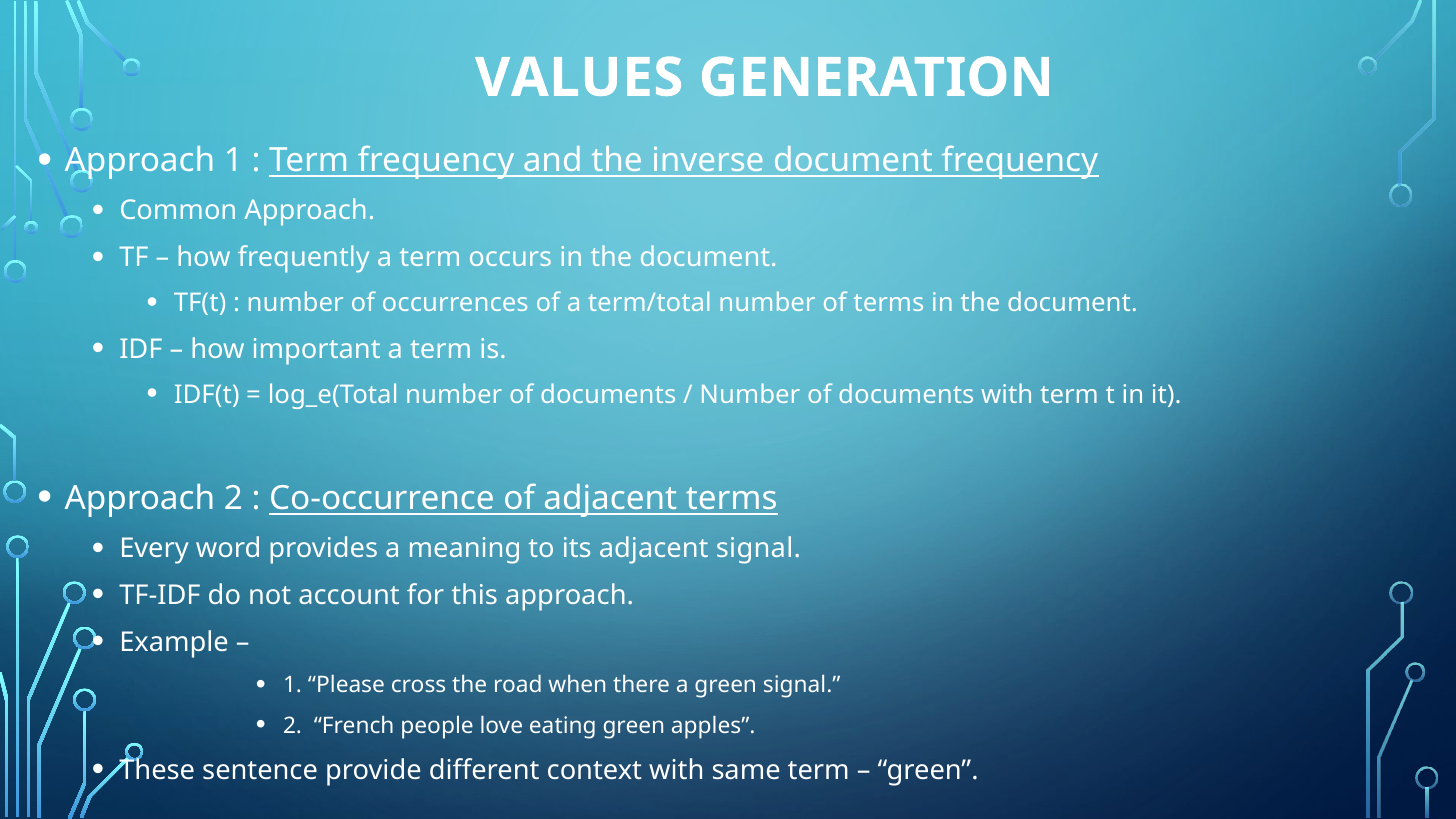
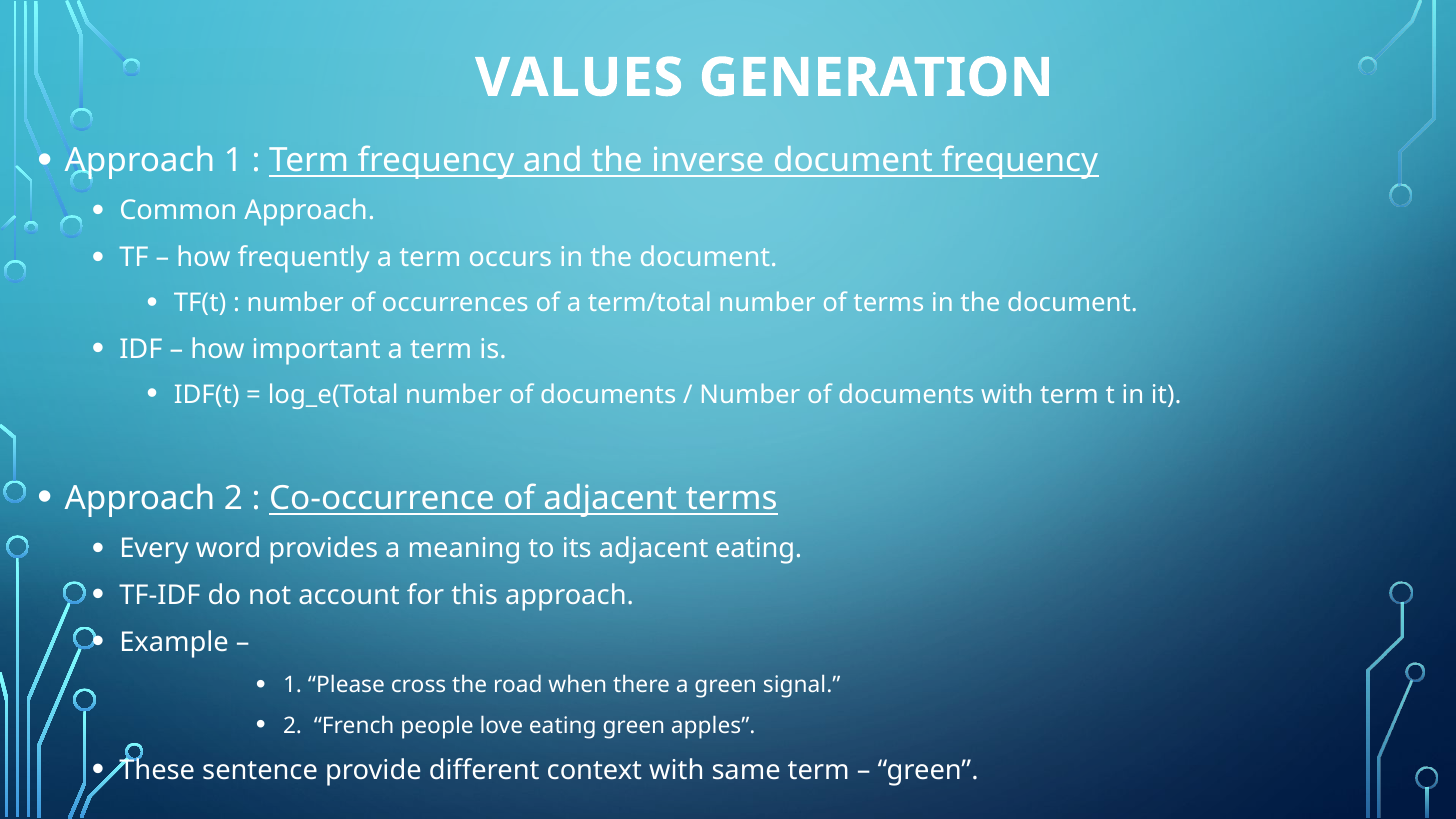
adjacent signal: signal -> eating (759, 549)
